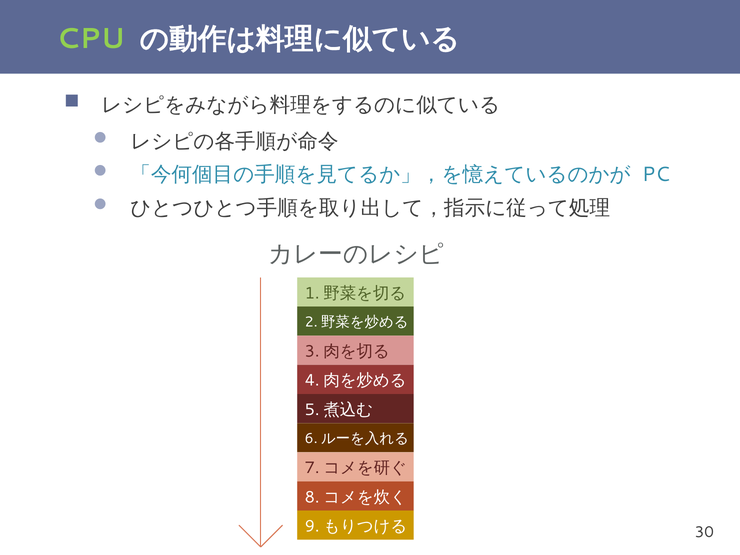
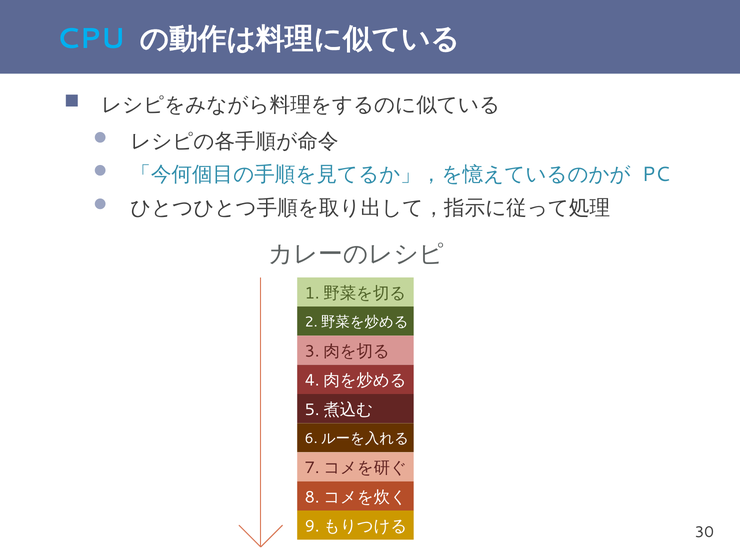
CPU colour: light green -> light blue (91, 39)
